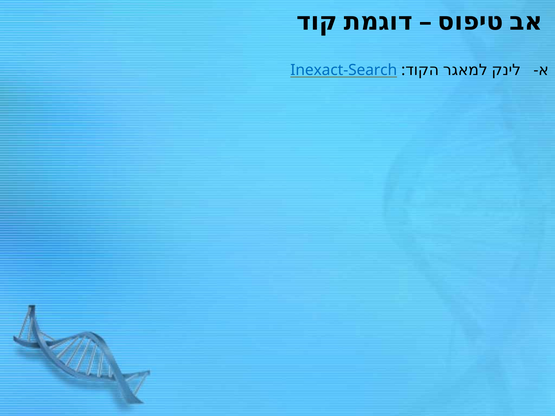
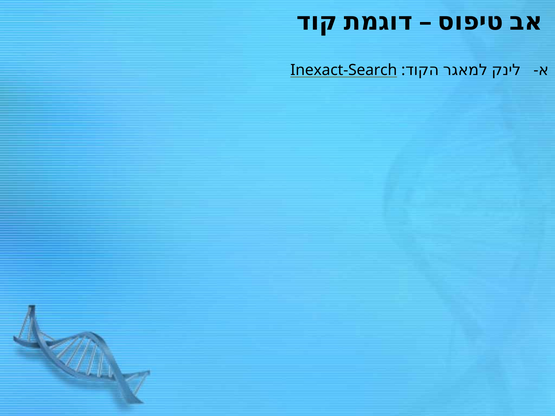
Inexact-Search colour: blue -> black (344, 70)
